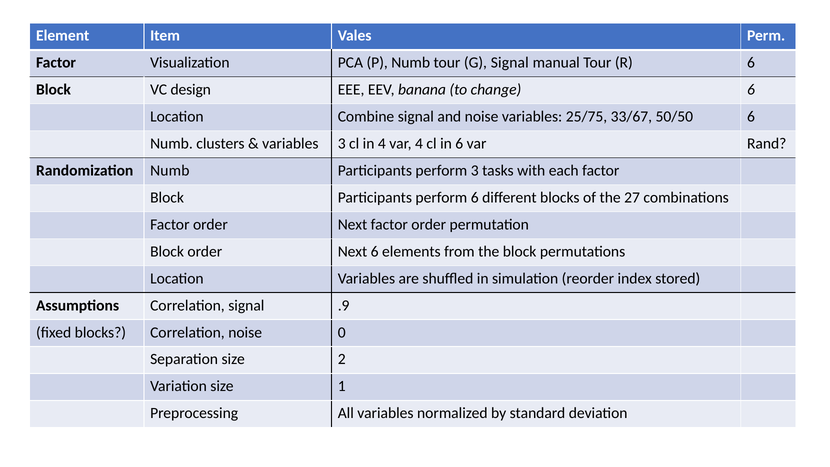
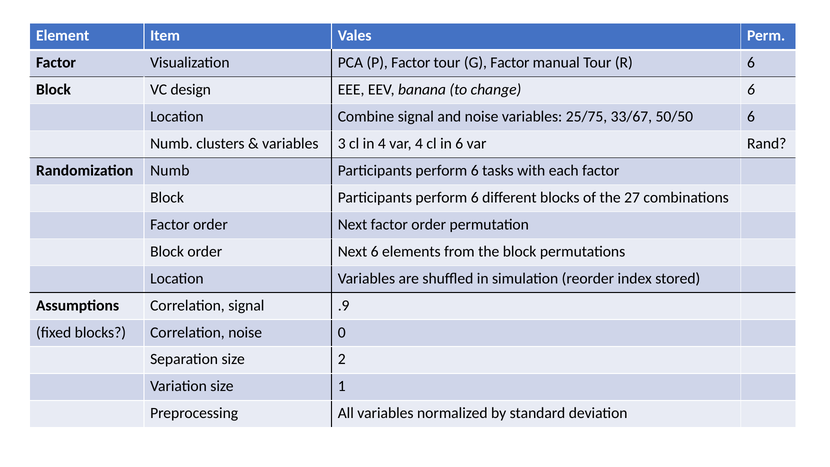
P Numb: Numb -> Factor (411, 63)
G Signal: Signal -> Factor (510, 63)
3: 3 -> 6 (475, 171)
